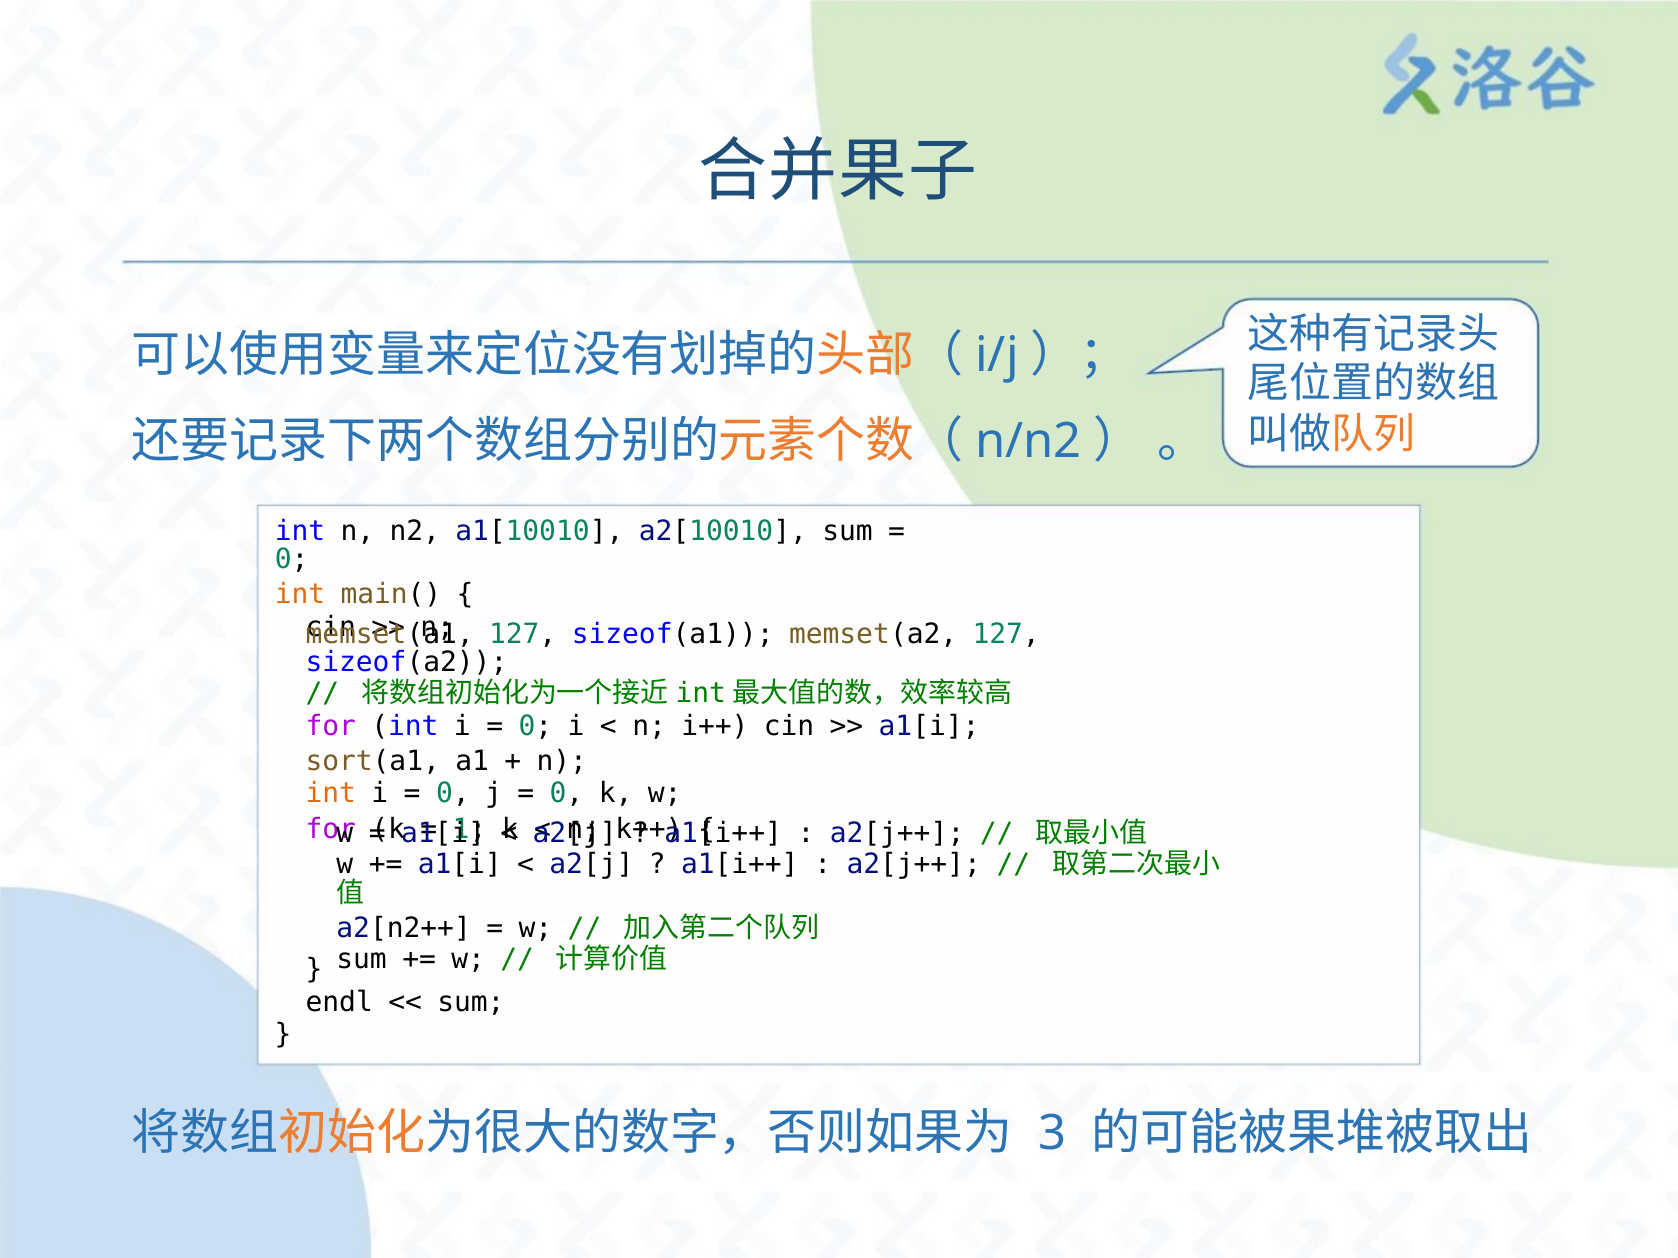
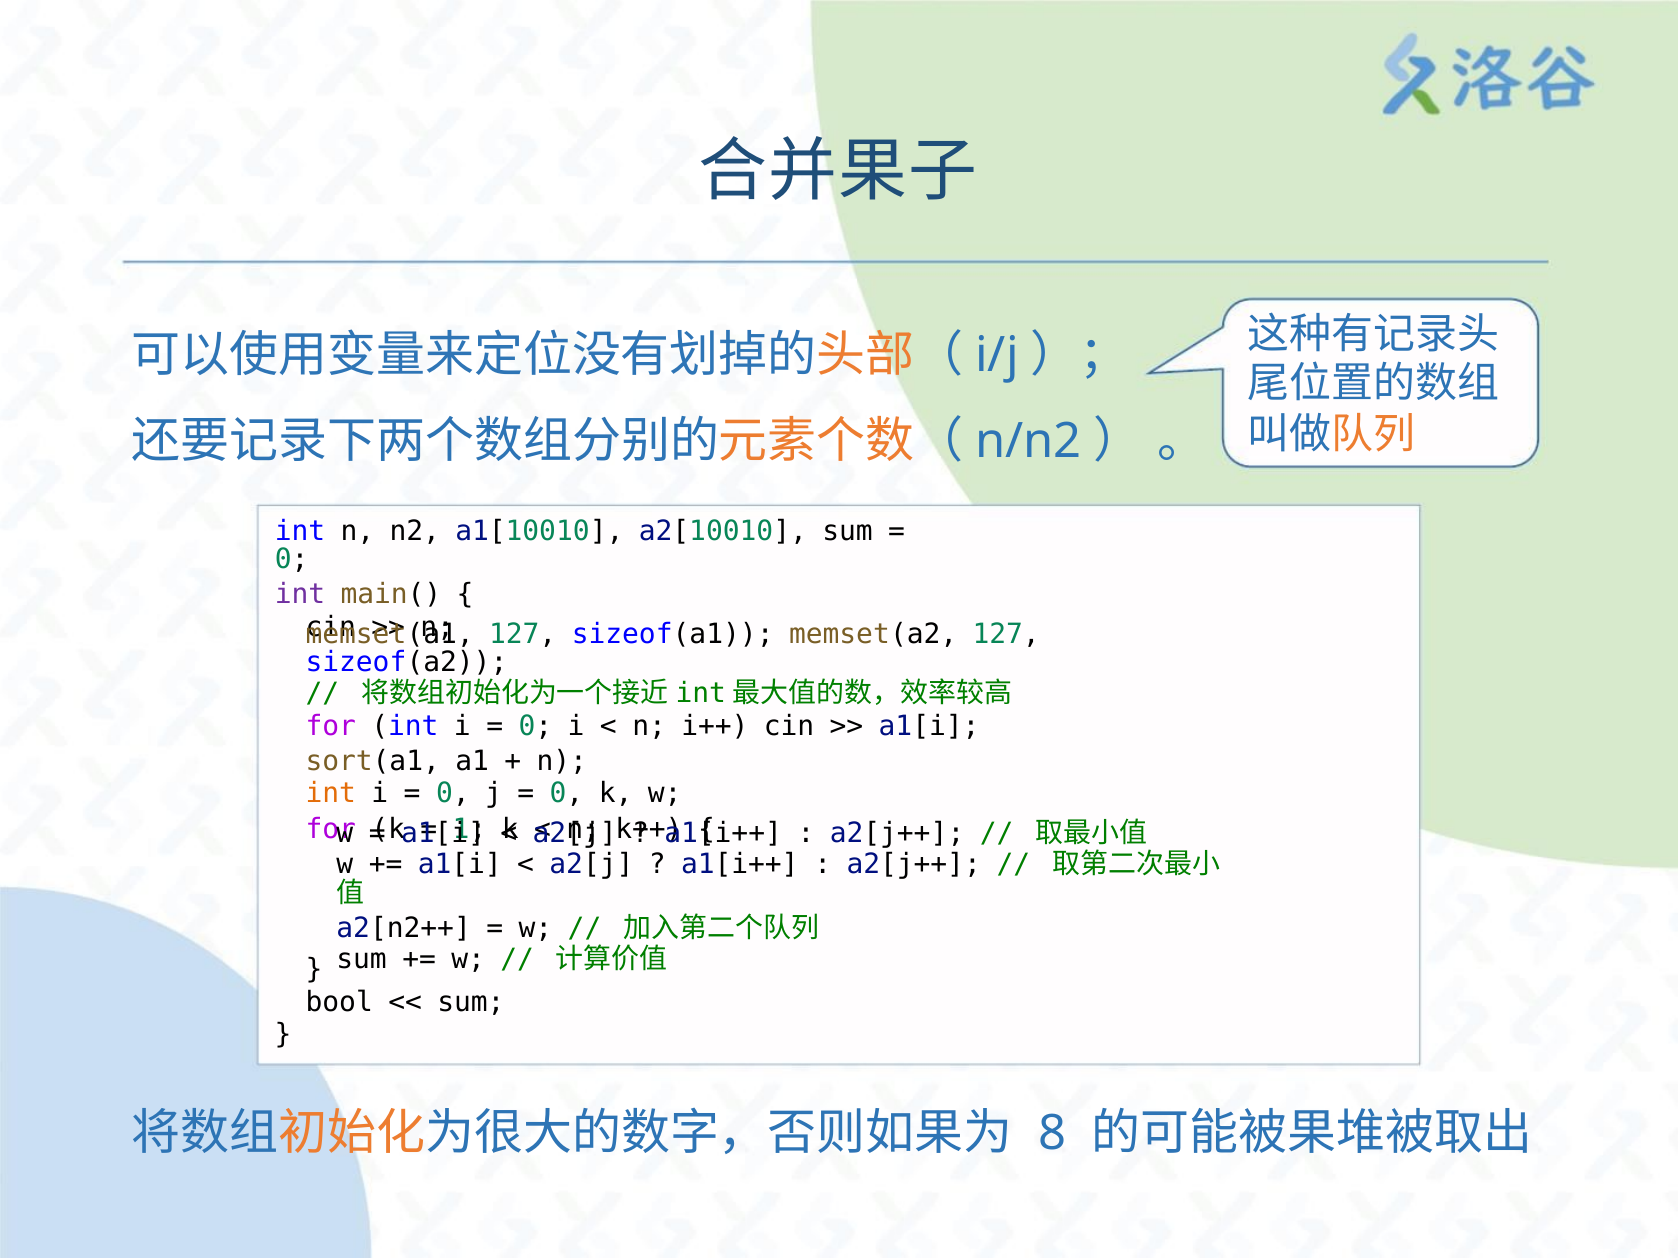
int colour: orange -> purple (300, 595)
endl: endl -> bool (339, 1002)
3: 3 -> 8 (1053, 1134)
